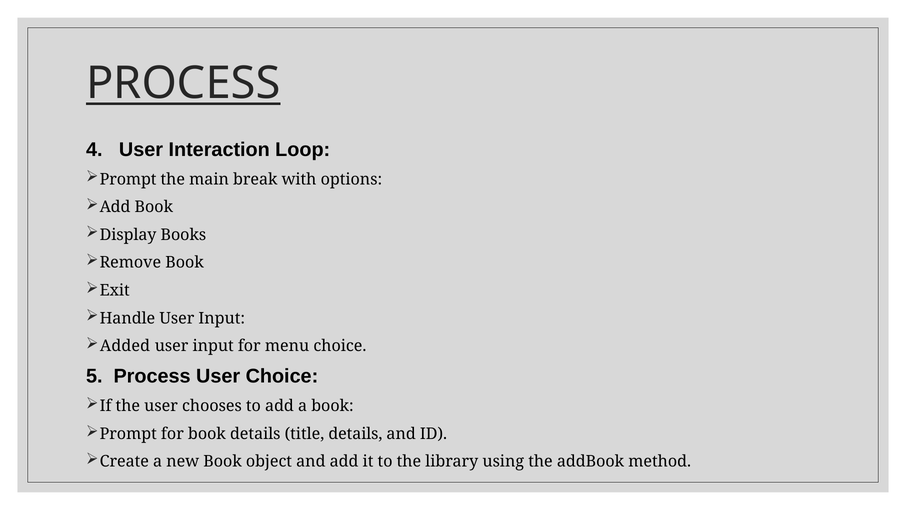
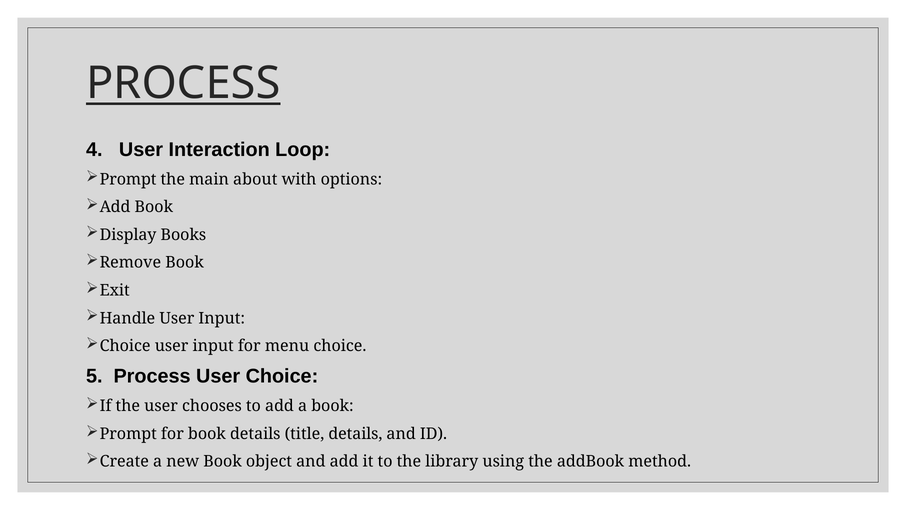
break: break -> about (255, 179)
Added: Added -> Choice (125, 346)
